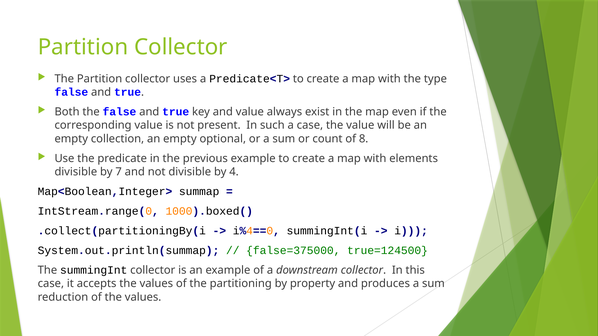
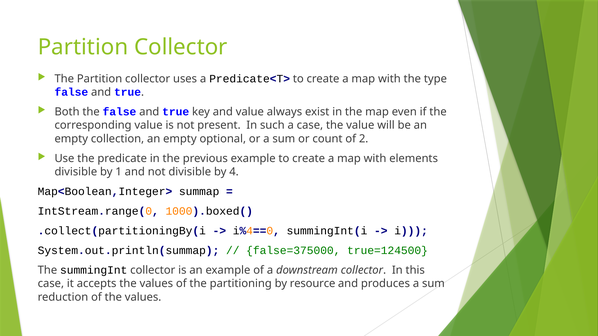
8: 8 -> 2 (364, 139)
7: 7 -> 1 (119, 172)
property: property -> resource (313, 284)
